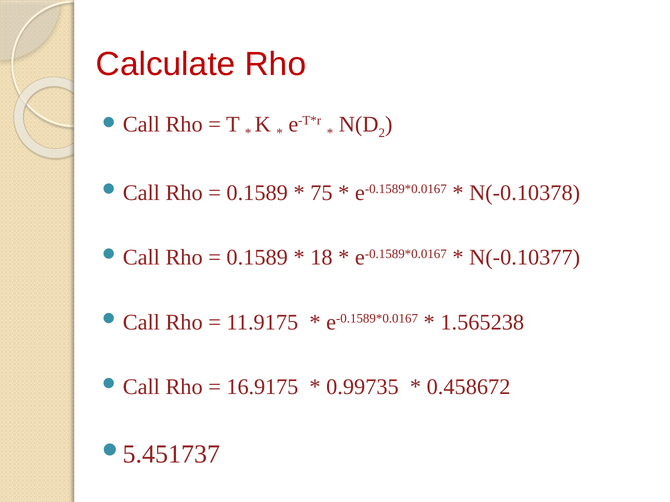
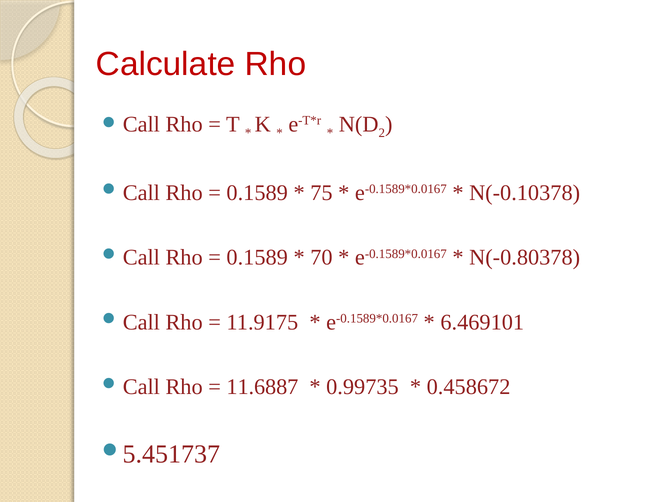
18: 18 -> 70 (321, 258)
N(-0.10377: N(-0.10377 -> N(-0.80378 (525, 258)
1.565238: 1.565238 -> 6.469101 (482, 322)
16.9175: 16.9175 -> 11.6887 (262, 387)
